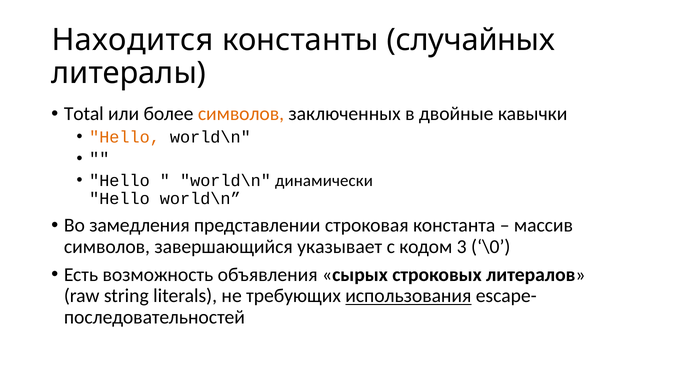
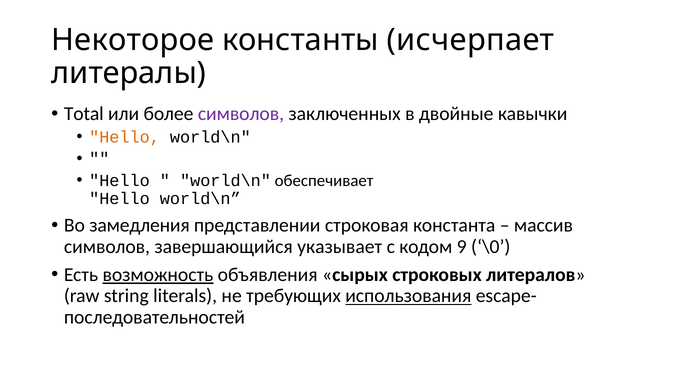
Находится: Находится -> Некоторое (133, 40)
случайных: случайных -> исчерпает (471, 40)
символов colour: orange -> purple (241, 114)
динамически: динамически -> обеспечивает (324, 180)
3: 3 -> 9 (462, 246)
возможность underline: none -> present (158, 274)
